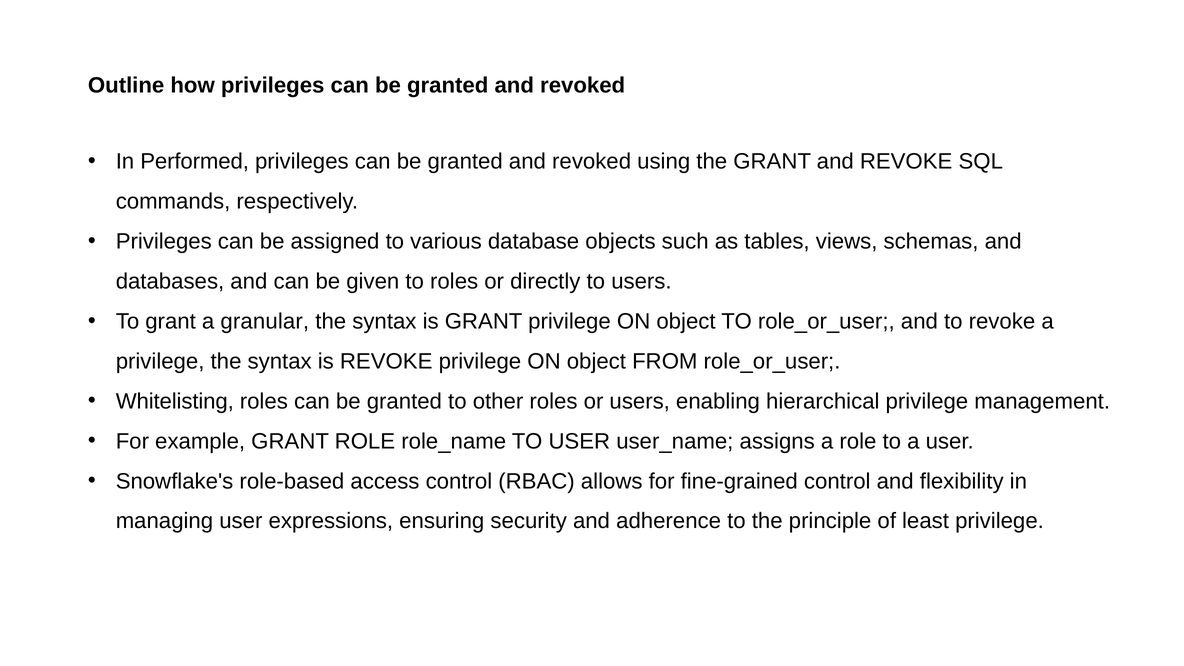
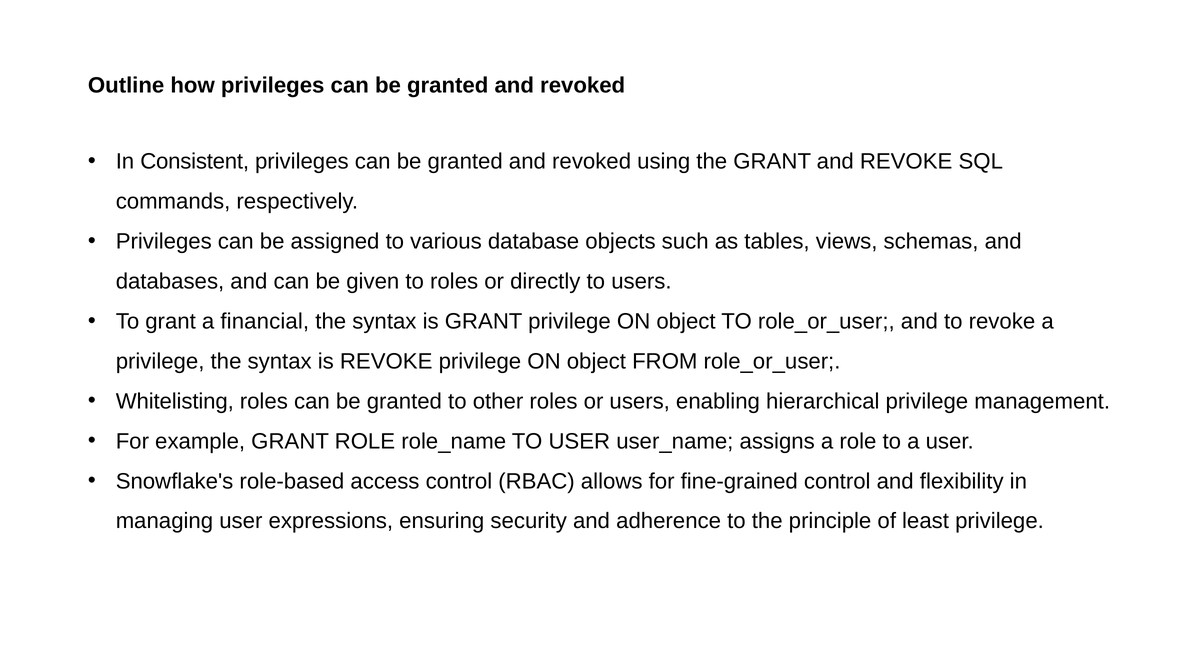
Performed: Performed -> Consistent (195, 162)
granular: granular -> financial (265, 321)
